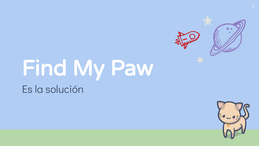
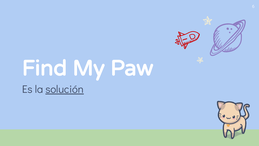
solución underline: none -> present (65, 89)
